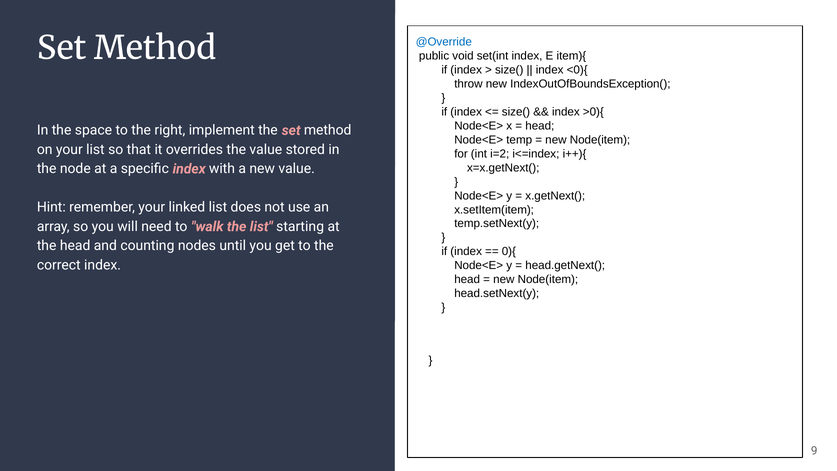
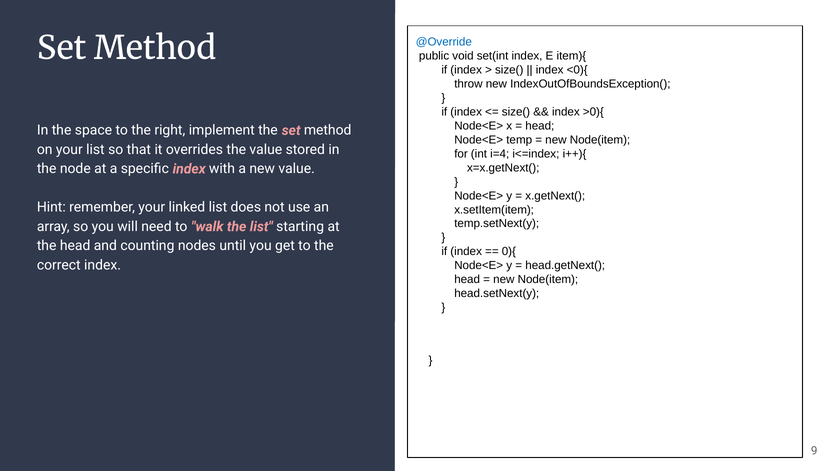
i=2: i=2 -> i=4 (500, 154)
